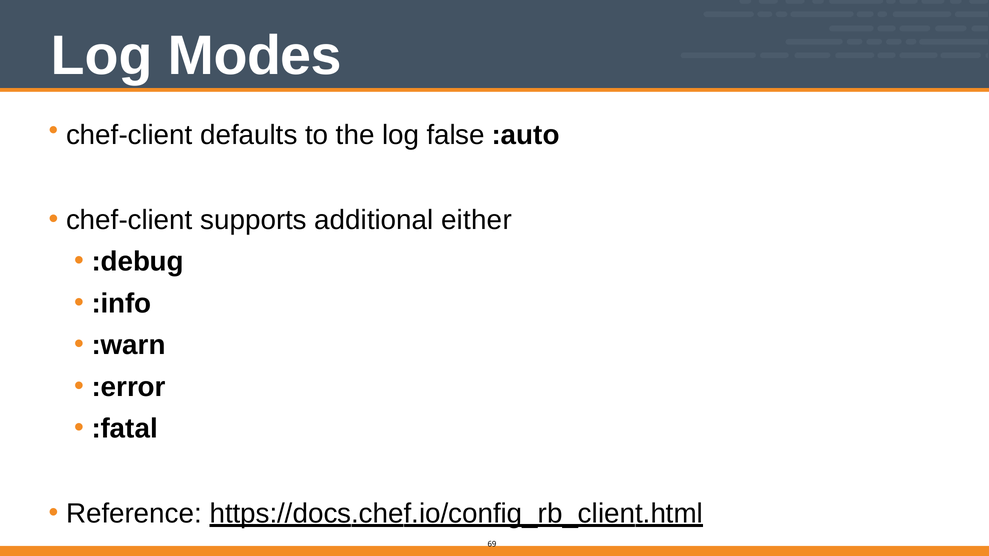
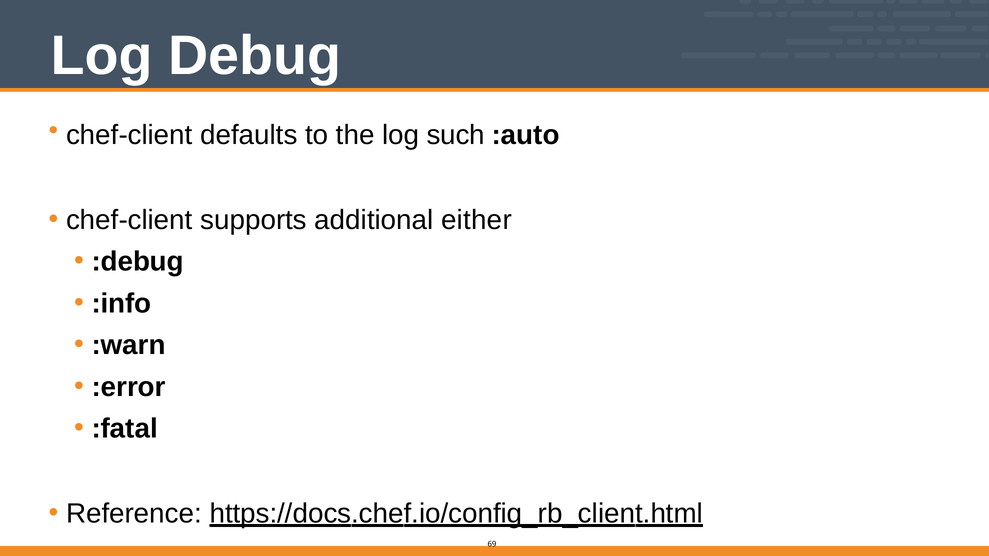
Modes: Modes -> Debug (255, 56)
false: false -> such (456, 135)
